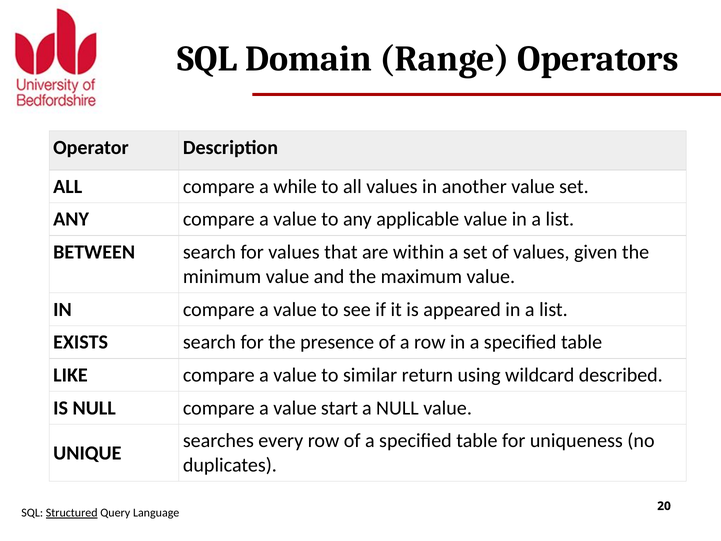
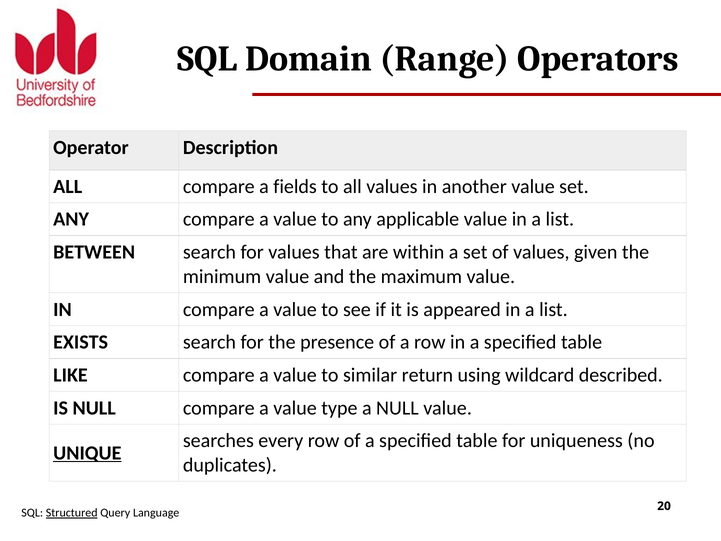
while: while -> fields (295, 186)
start: start -> type (339, 408)
UNIQUE underline: none -> present (87, 453)
